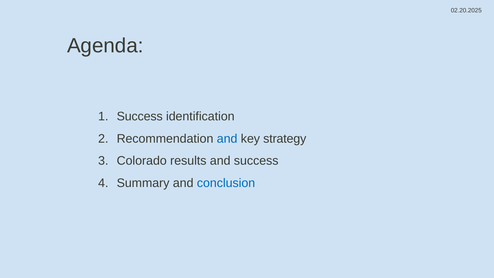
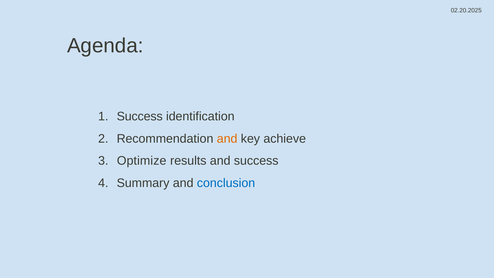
and colour: blue -> orange (227, 139)
strategy: strategy -> achieve (285, 139)
Colorado: Colorado -> Optimize (142, 161)
